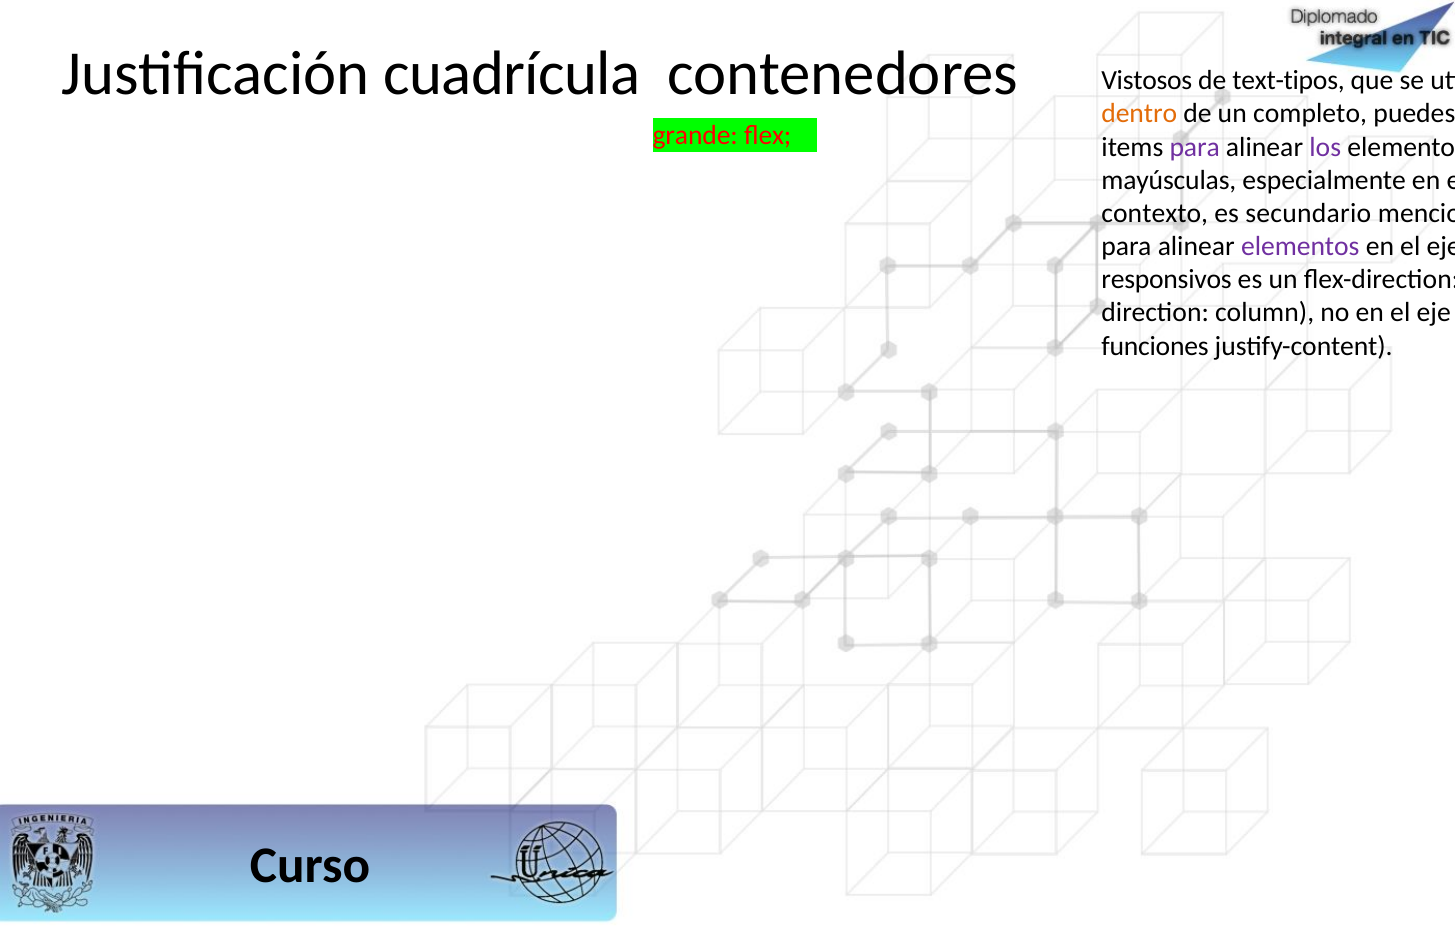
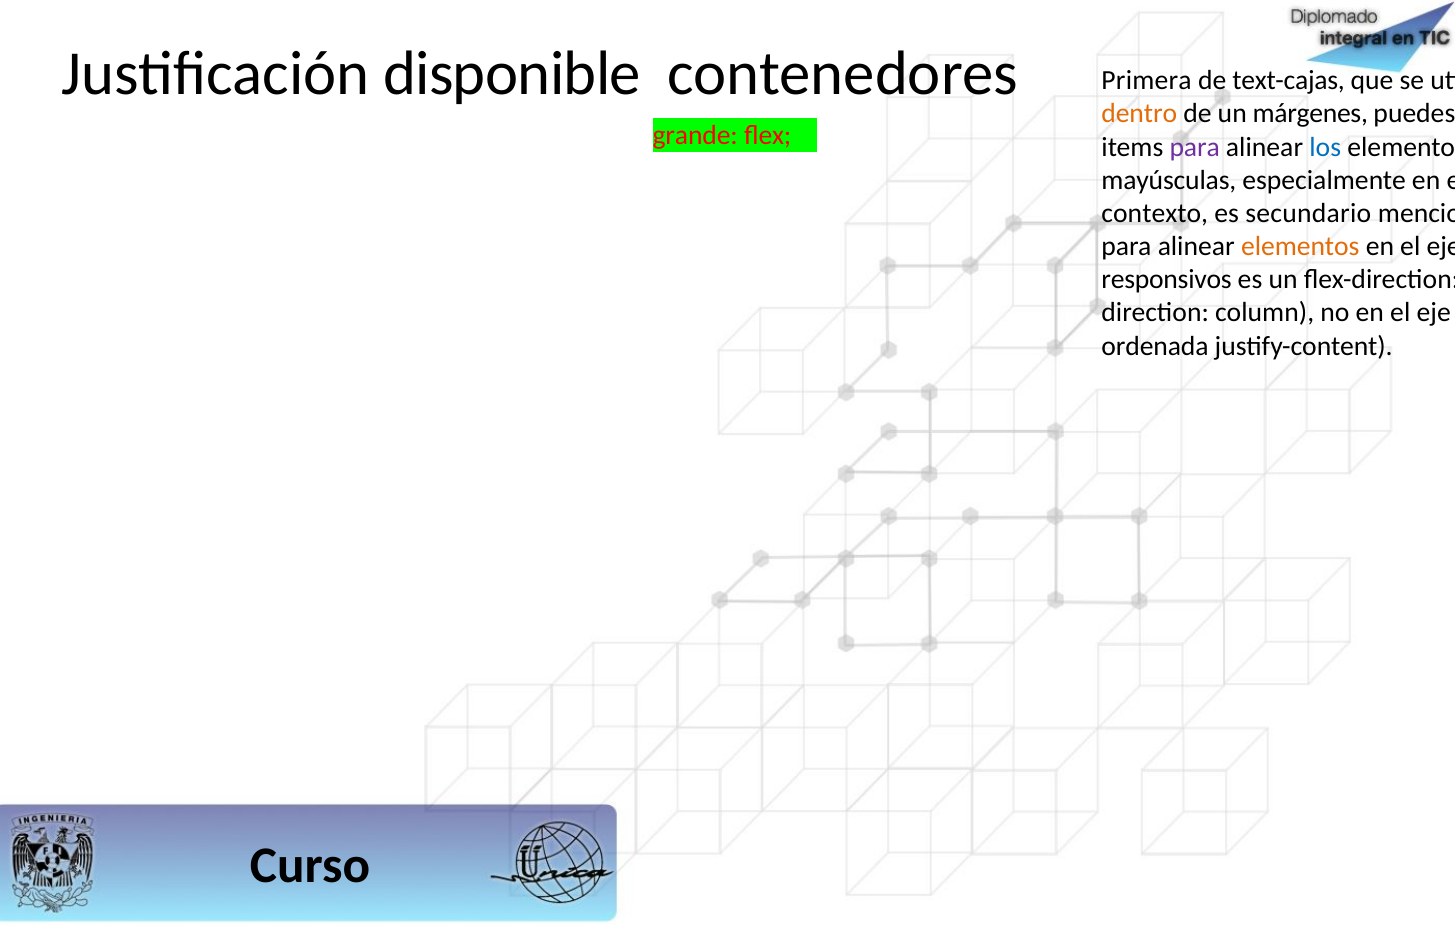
cuadrícula: cuadrícula -> disponible (512, 74)
Vistosos: Vistosos -> Primera (1147, 81)
text-tipos: text-tipos -> text-cajas (1289, 81)
completo: completo -> márgenes (1310, 114)
los colour: purple -> blue (1325, 147)
elementos colour: purple -> orange (1300, 247)
funciones: funciones -> ordenada (1155, 346)
